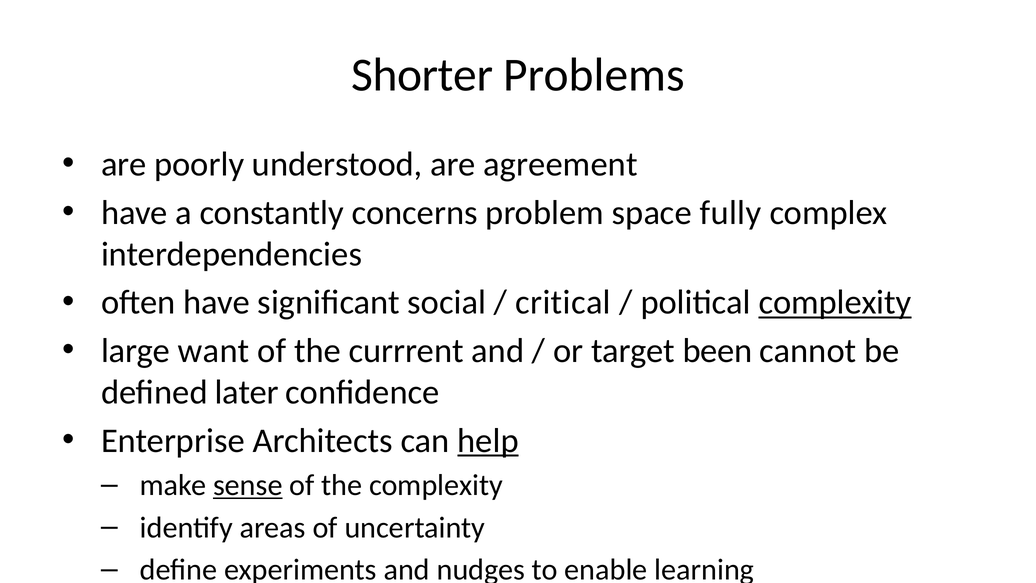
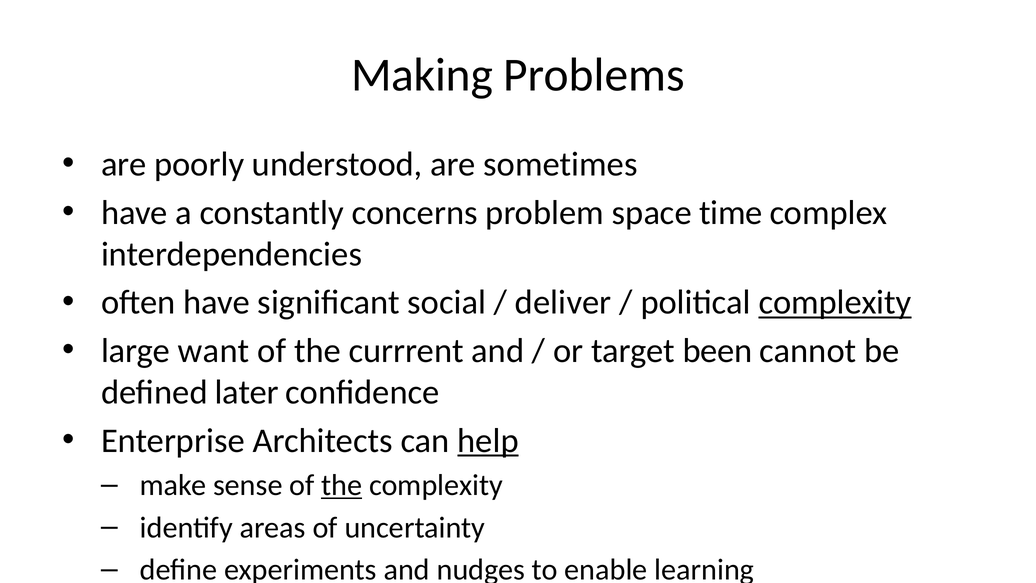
Shorter: Shorter -> Making (422, 75)
agreement: agreement -> sometimes (560, 164)
fully: fully -> time (731, 213)
critical: critical -> deliver (563, 302)
sense underline: present -> none (248, 485)
the underline: none -> present (342, 485)
